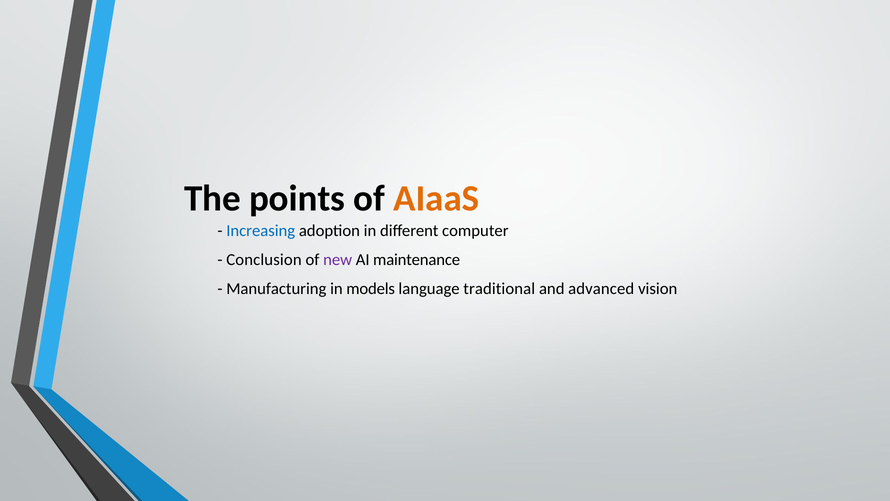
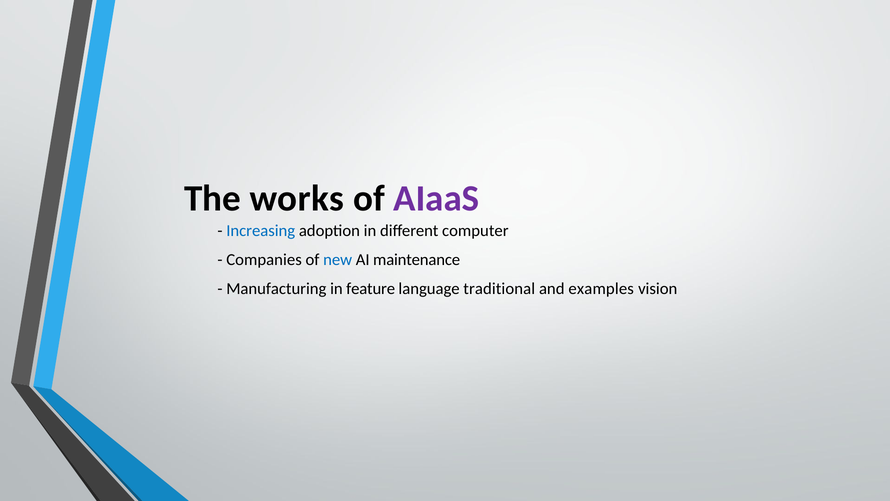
points: points -> works (297, 199)
AIaaS colour: orange -> purple (436, 199)
Conclusion: Conclusion -> Companies (264, 260)
new colour: purple -> blue (338, 260)
models: models -> feature (371, 288)
advanced: advanced -> examples (601, 288)
